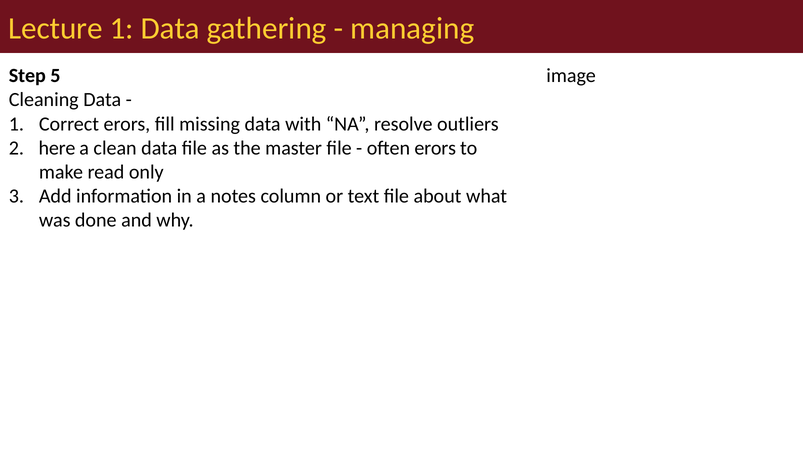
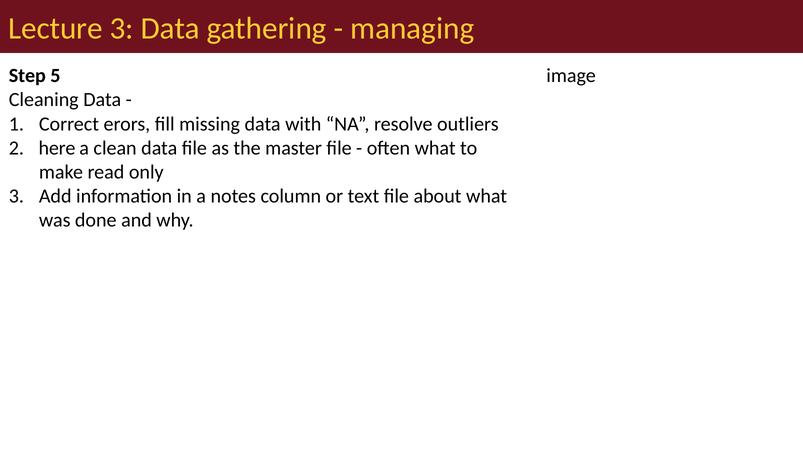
Lecture 1: 1 -> 3 (122, 29)
often erors: erors -> what (435, 148)
